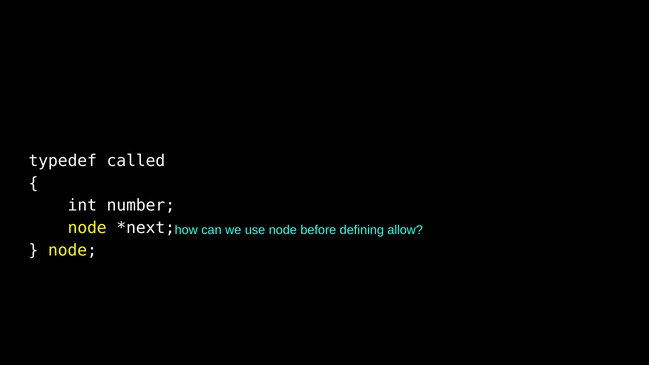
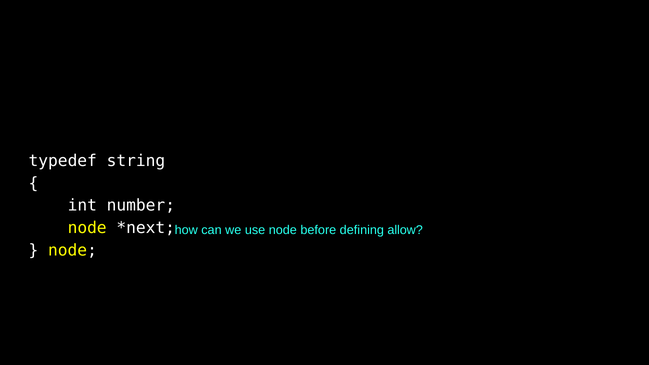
called: called -> string (136, 161)
